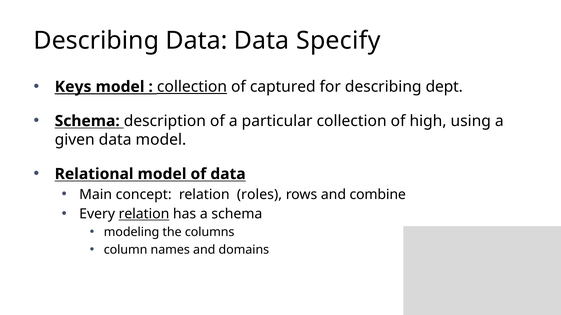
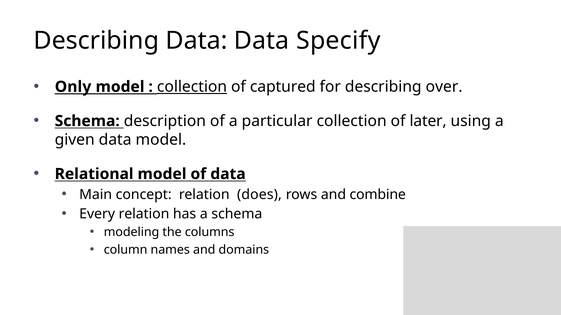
Keys: Keys -> Only (73, 87)
dept: dept -> over (444, 87)
high: high -> later (428, 121)
roles: roles -> does (259, 195)
relation underline: present -> none (144, 214)
